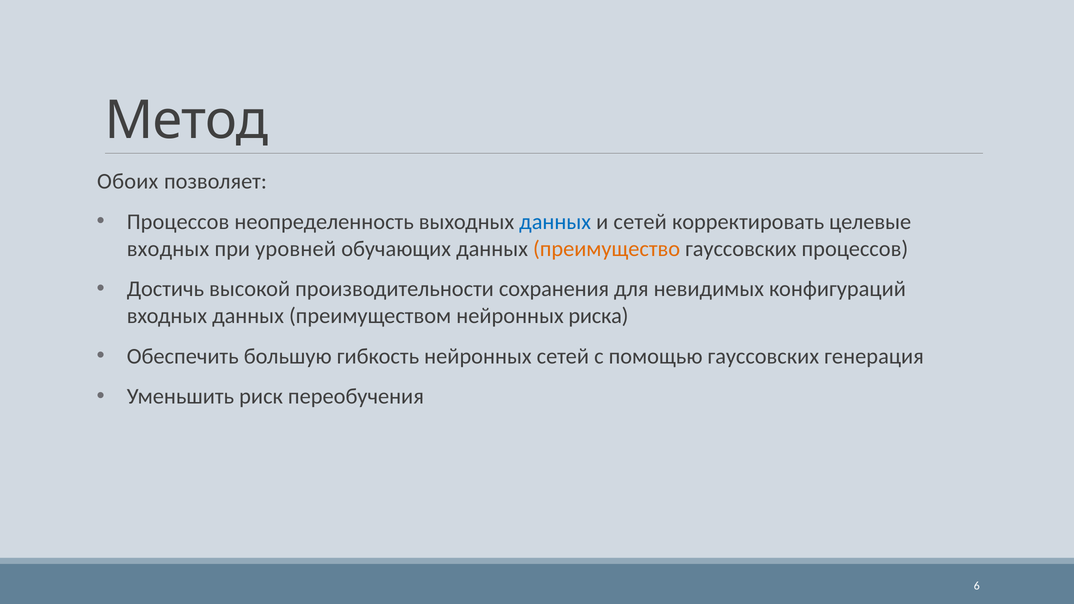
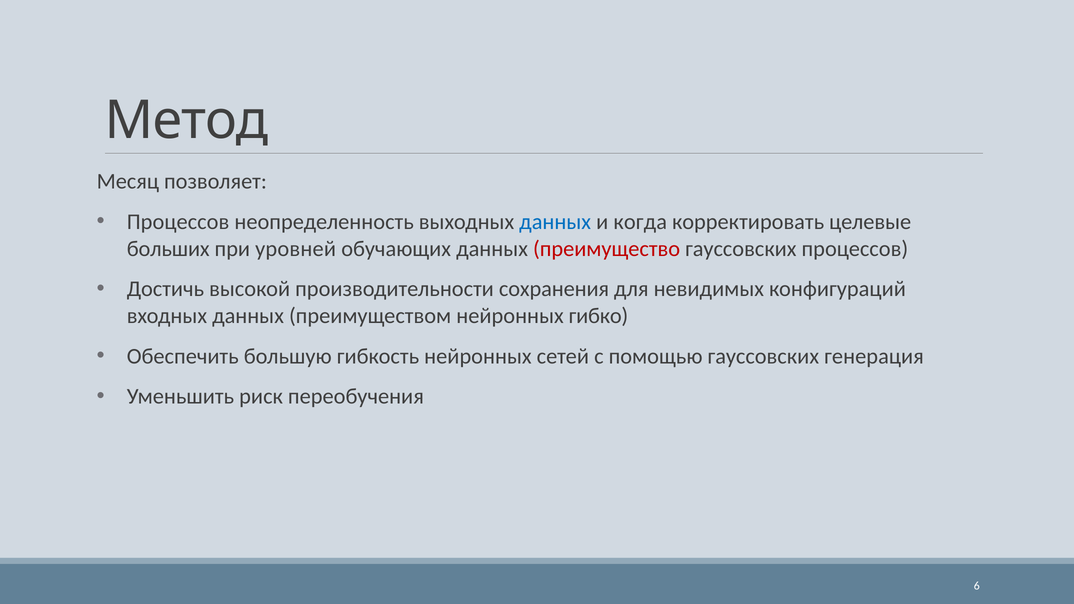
Обоих: Обоих -> Месяц (128, 182)
и сетей: сетей -> когда (640, 222)
входных: входных -> больших (168, 249)
преимущество colour: orange -> red (607, 249)
риска: риска -> гибко (598, 316)
